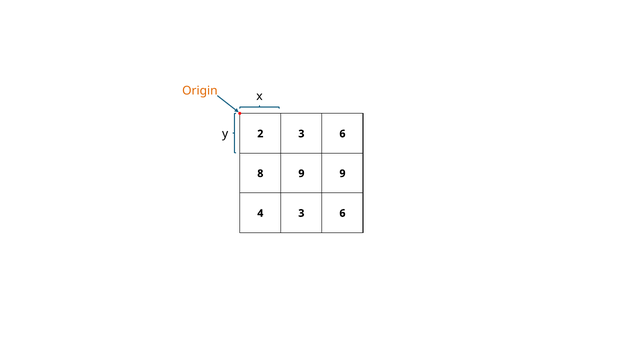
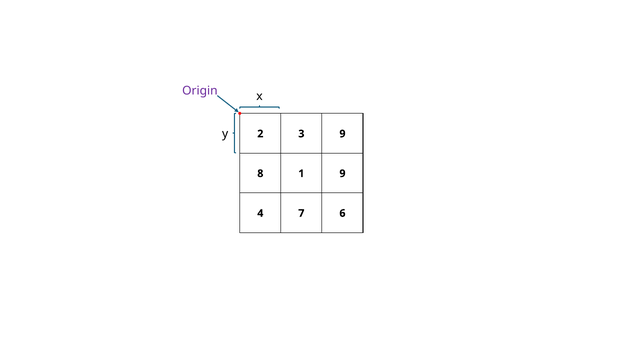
Origin colour: orange -> purple (200, 91)
2 3 6: 6 -> 9 (342, 134)
8 9: 9 -> 1 (301, 173)
4 3: 3 -> 7 (301, 213)
